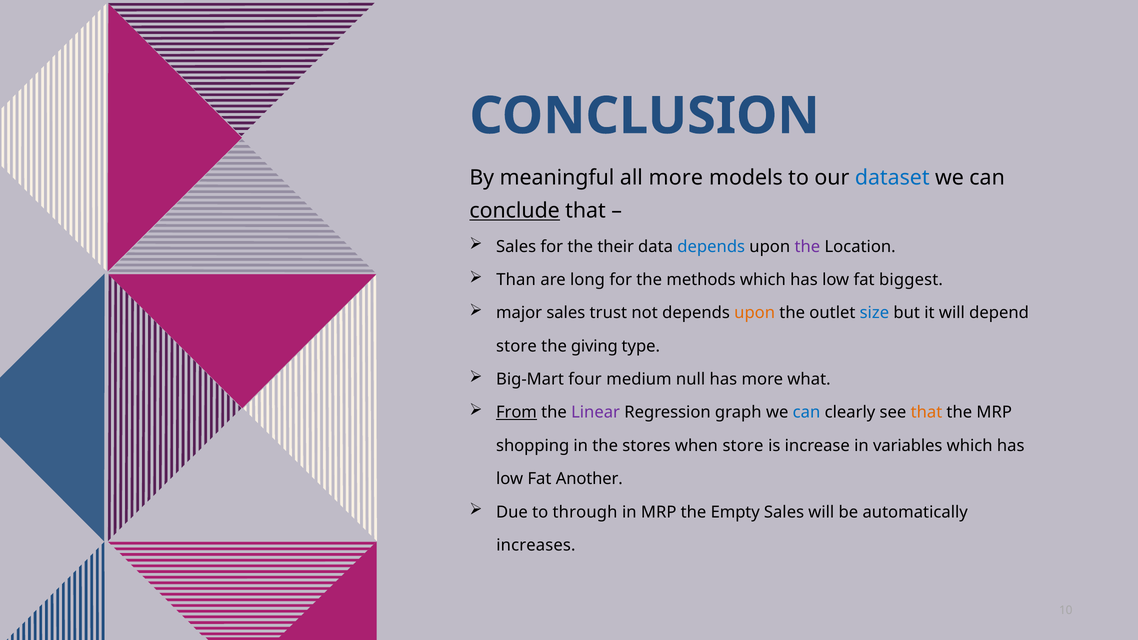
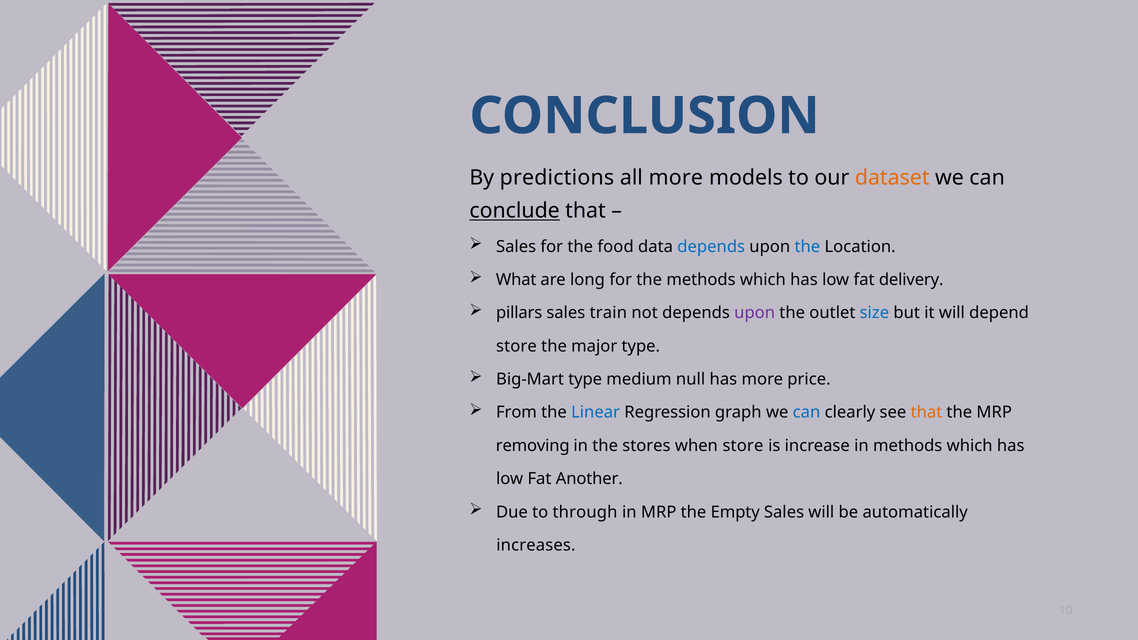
meaningful: meaningful -> predictions (557, 178)
dataset colour: blue -> orange (892, 178)
their: their -> food (616, 247)
the colour: purple -> blue (807, 247)
Than: Than -> What (516, 280)
biggest: biggest -> delivery (911, 280)
major: major -> pillars (519, 313)
trust: trust -> train (608, 313)
upon colour: orange -> purple (755, 313)
giving: giving -> major (594, 346)
Big-Mart four: four -> type (585, 379)
what: what -> price (809, 379)
From underline: present -> none (516, 413)
Linear colour: purple -> blue (596, 413)
shopping: shopping -> removing (533, 446)
in variables: variables -> methods (908, 446)
